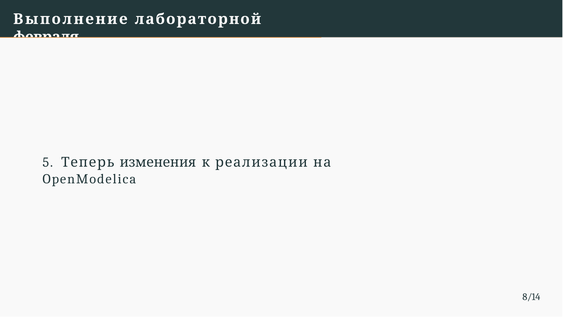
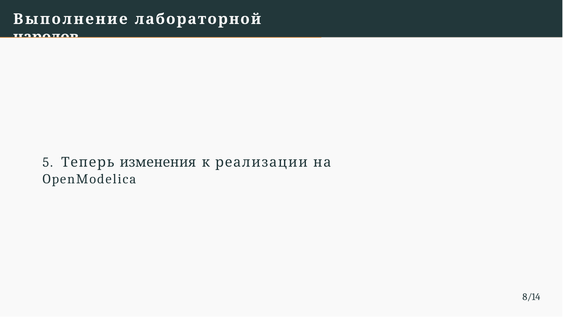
февраля: февраля -> народов (46, 37)
